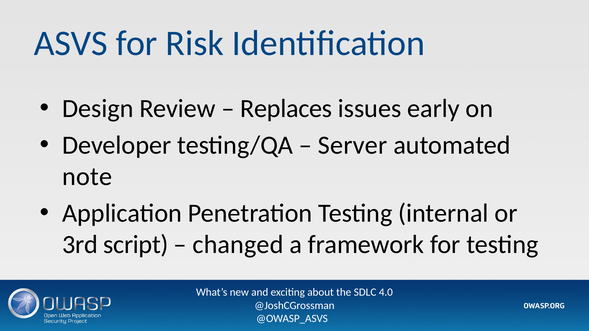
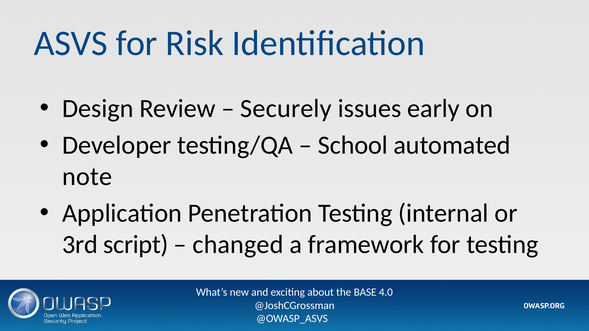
Replaces: Replaces -> Securely (286, 109)
Server: Server -> School (353, 145)
SDLC: SDLC -> BASE (365, 292)
